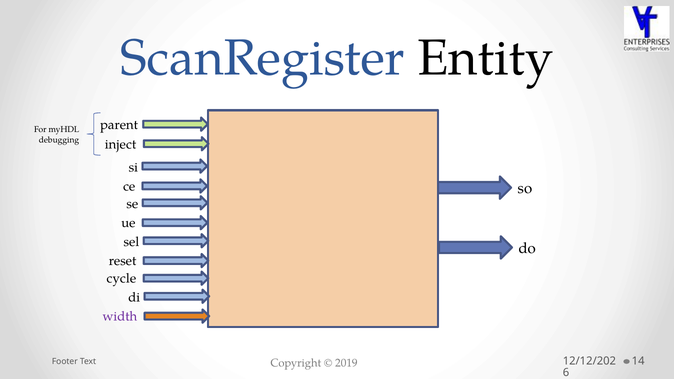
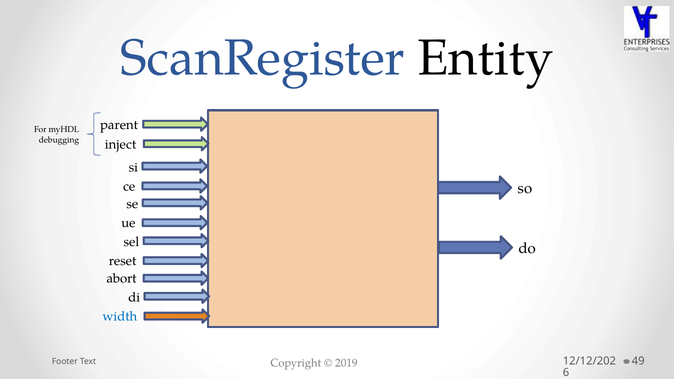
cycle: cycle -> abort (122, 279)
width colour: purple -> blue (120, 317)
14: 14 -> 49 (638, 361)
